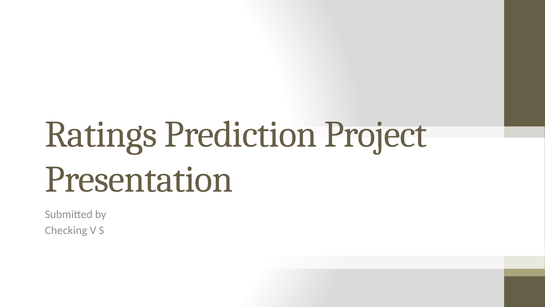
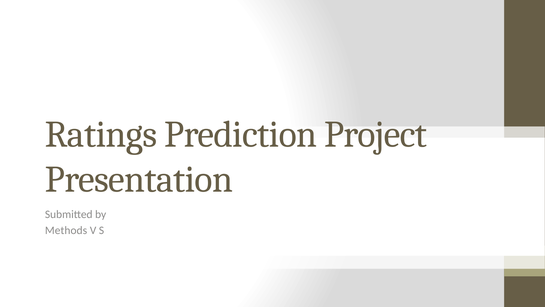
Checking: Checking -> Methods (66, 230)
